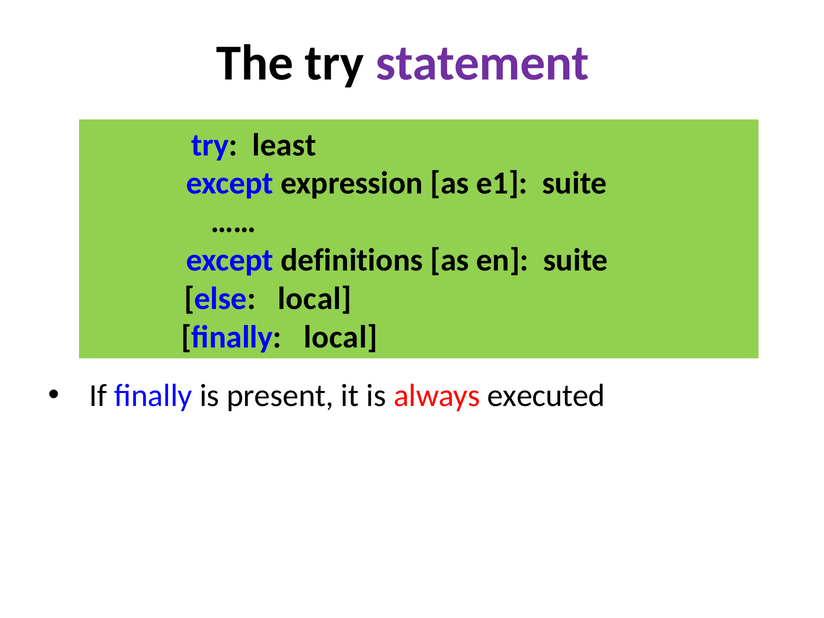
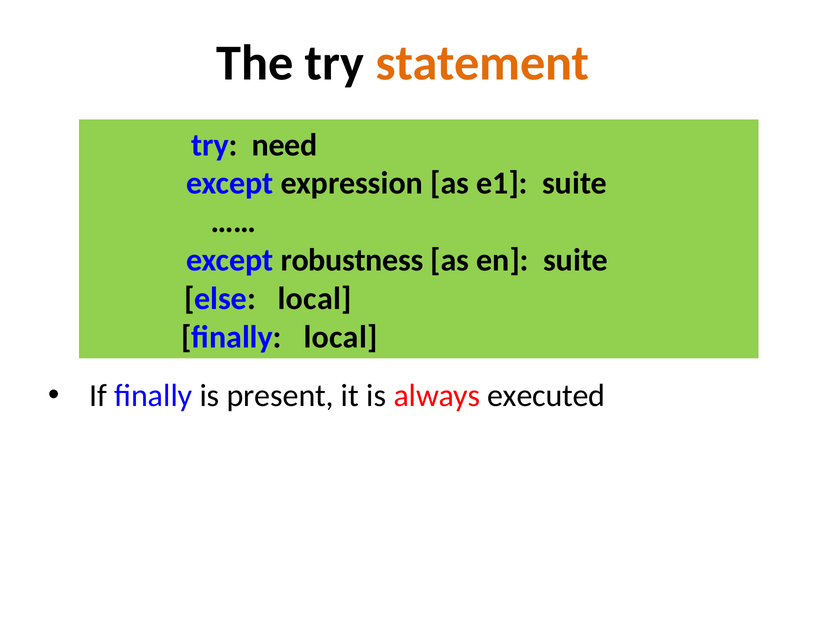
statement colour: purple -> orange (483, 63)
least: least -> need (285, 145)
definitions: definitions -> robustness (352, 260)
